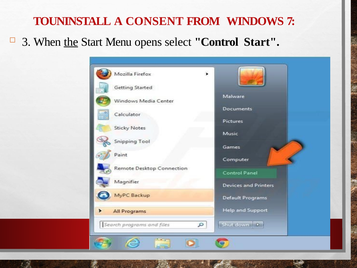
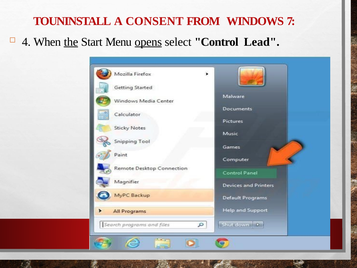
3: 3 -> 4 (26, 42)
opens underline: none -> present (148, 42)
Control Start: Start -> Lead (262, 42)
